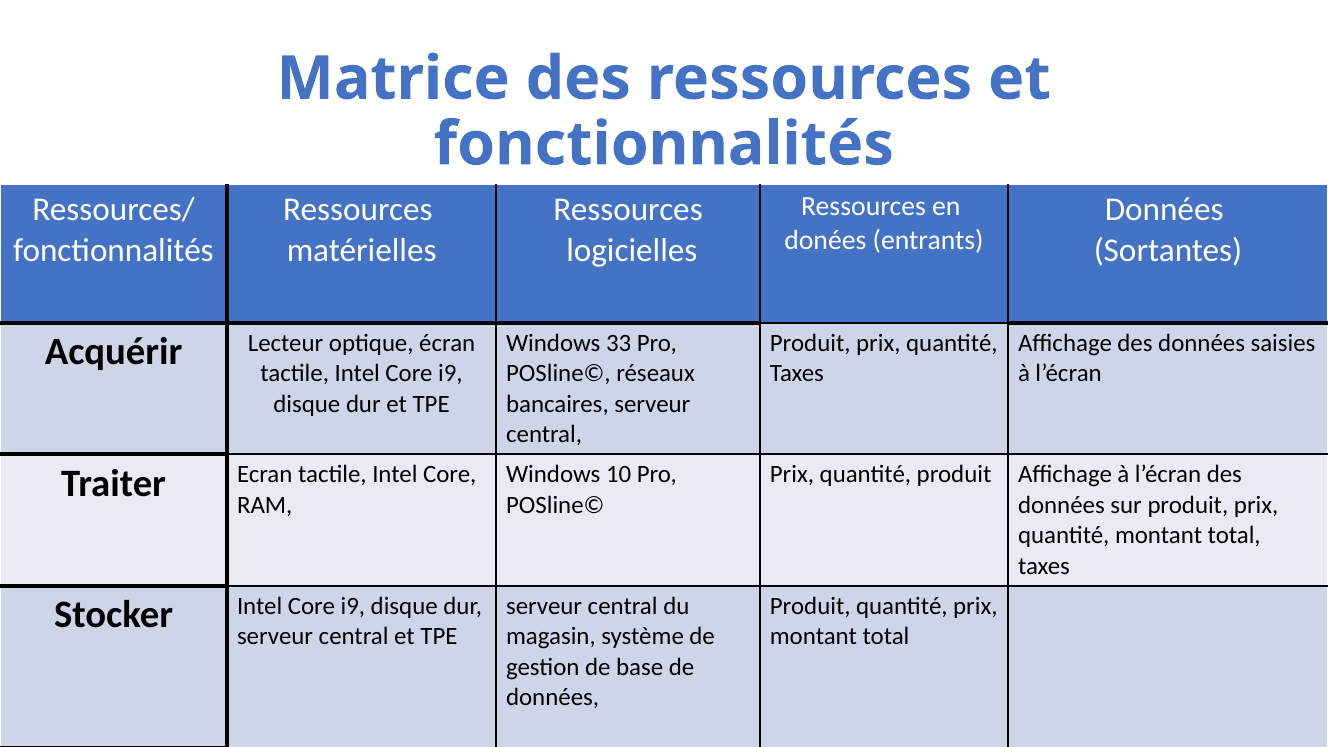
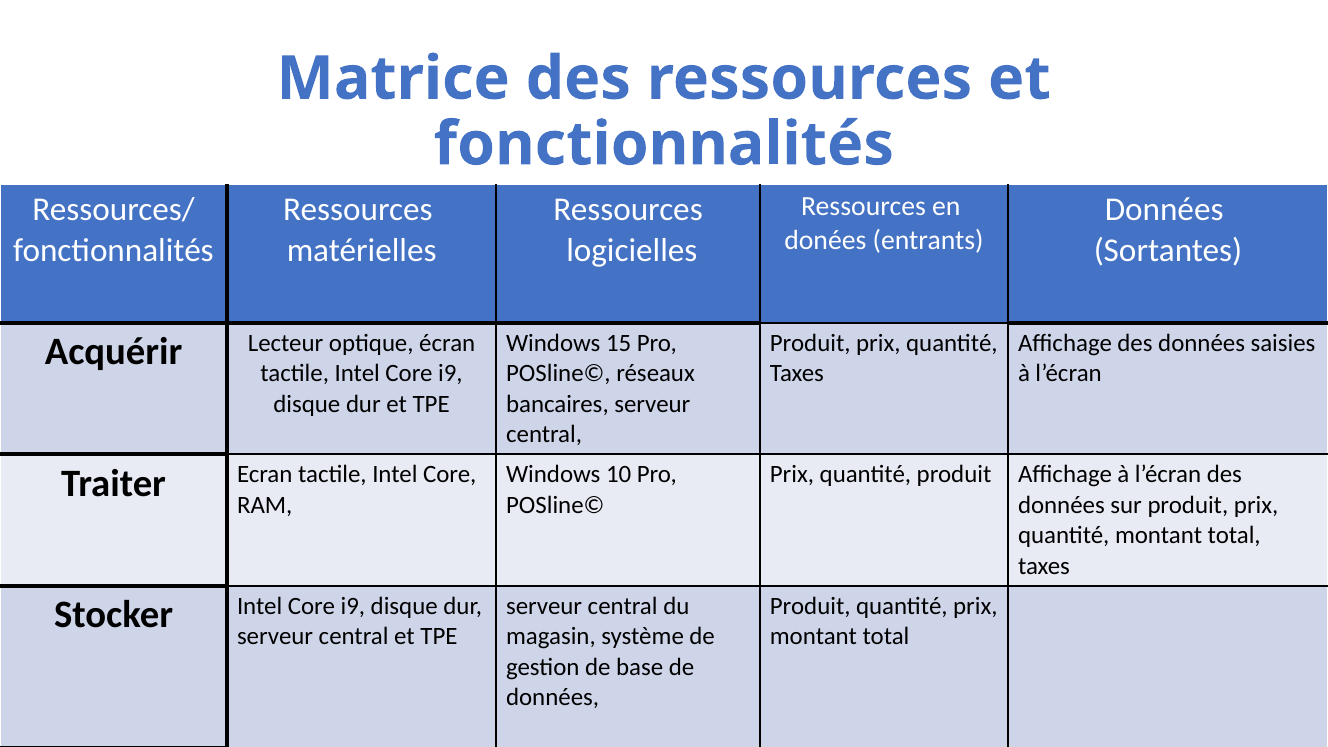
33: 33 -> 15 (619, 343)
